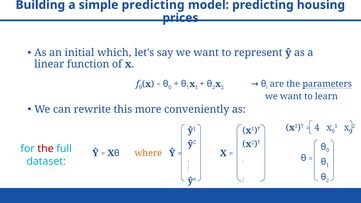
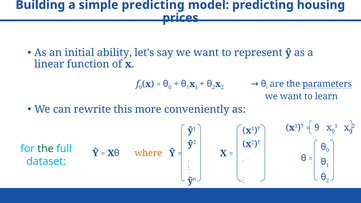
which: which -> ability (114, 53)
4: 4 -> 9 (317, 128)
the colour: red -> green (46, 149)
